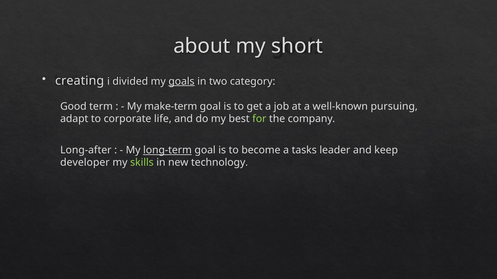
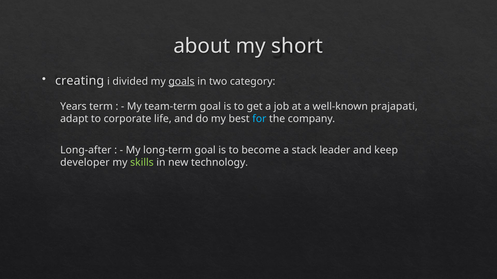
Good: Good -> Years (73, 107)
make-term: make-term -> team-term (171, 107)
pursuing: pursuing -> prajapati (394, 107)
for colour: light green -> light blue (259, 119)
long-term underline: present -> none (167, 150)
tasks: tasks -> stack (304, 150)
